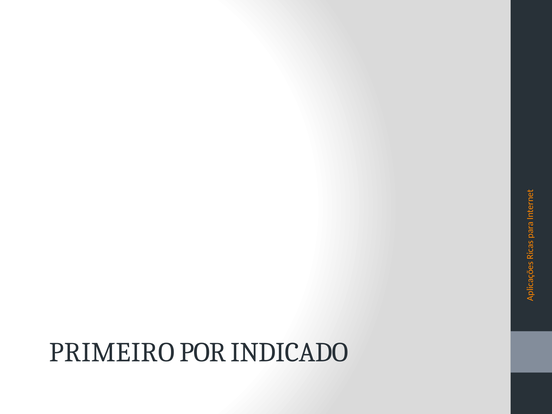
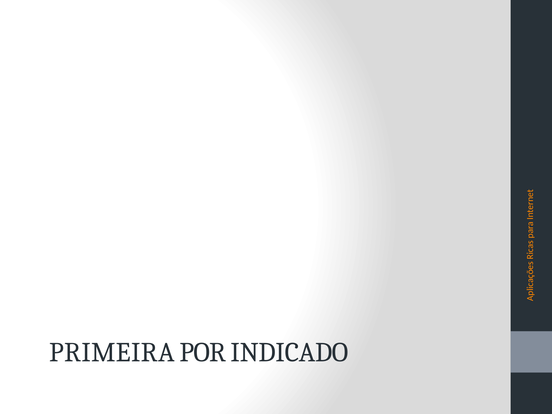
PRIMEIRO: PRIMEIRO -> PRIMEIRA (112, 352)
